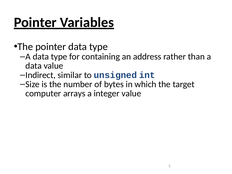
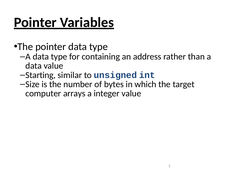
Indirect: Indirect -> Starting (41, 75)
